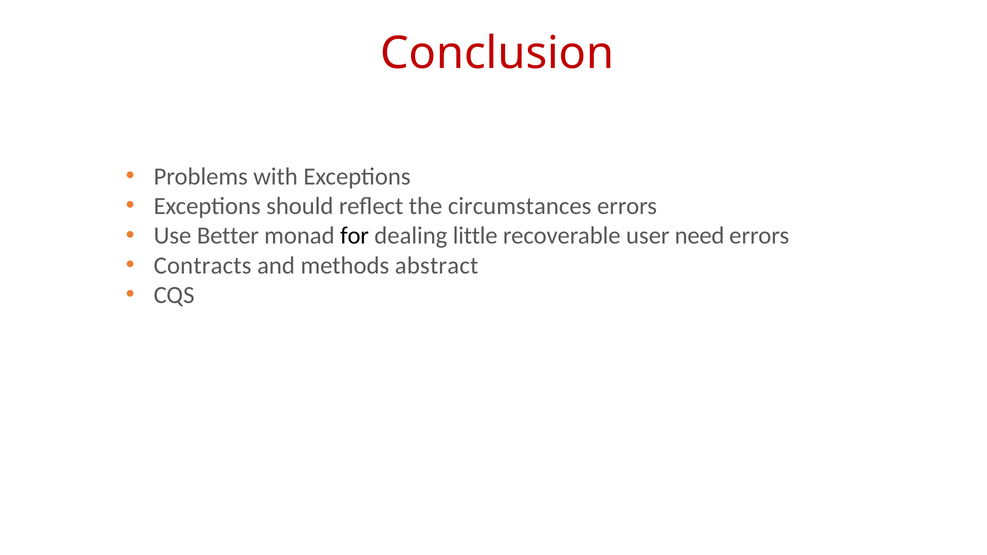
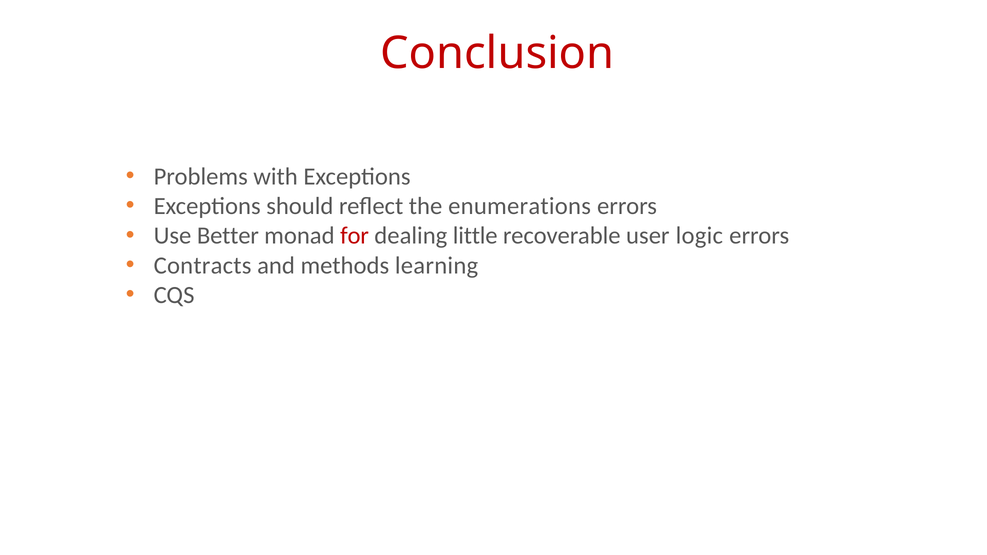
circumstances: circumstances -> enumerations (520, 206)
for colour: black -> red (355, 236)
need: need -> logic (699, 236)
abstract: abstract -> learning (437, 265)
